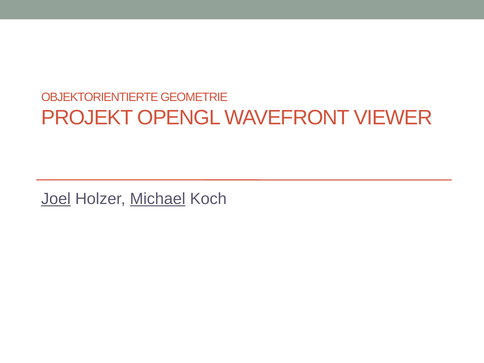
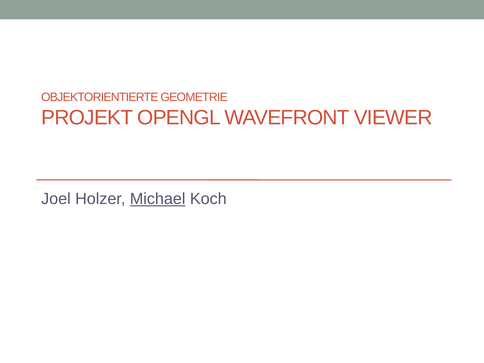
Joel underline: present -> none (56, 199)
